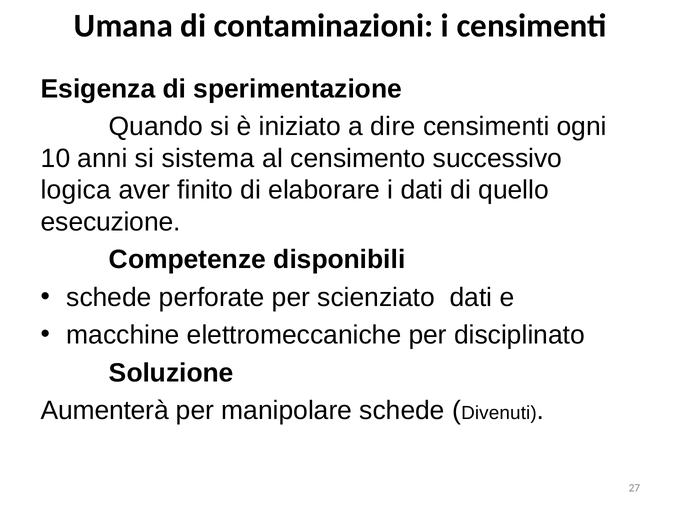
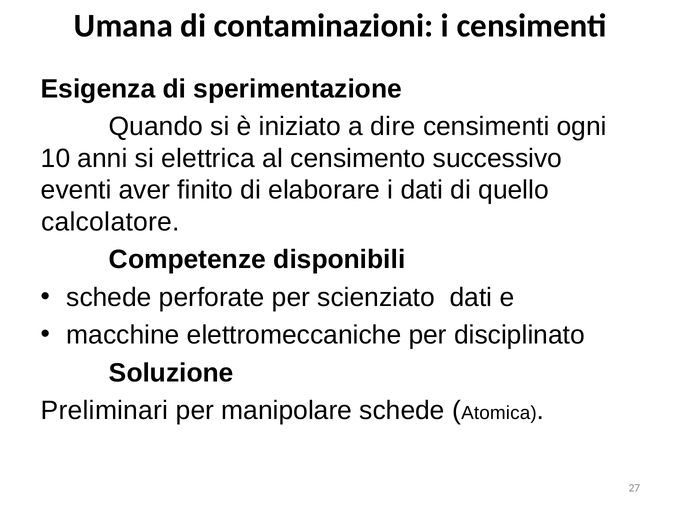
sistema: sistema -> elettrica (208, 158)
logica: logica -> eventi (76, 190)
esecuzione: esecuzione -> calcolatore (110, 222)
Aumenterà: Aumenterà -> Preliminari (105, 410)
Divenuti: Divenuti -> Atomica (499, 413)
